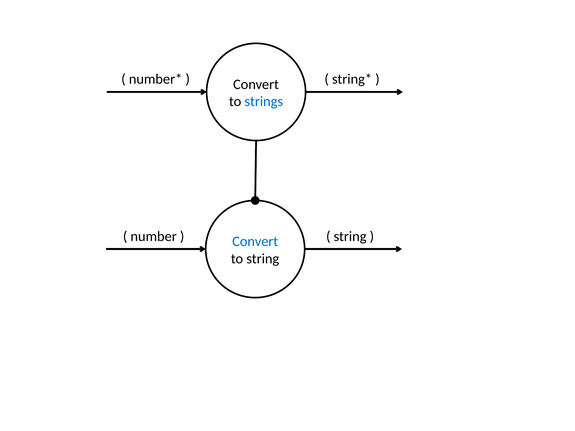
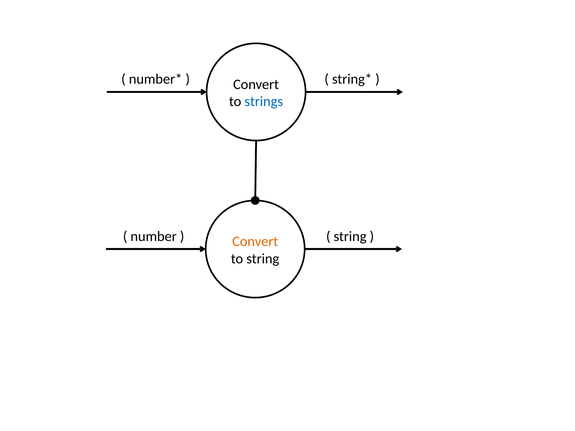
Convert colour: blue -> orange (255, 242)
